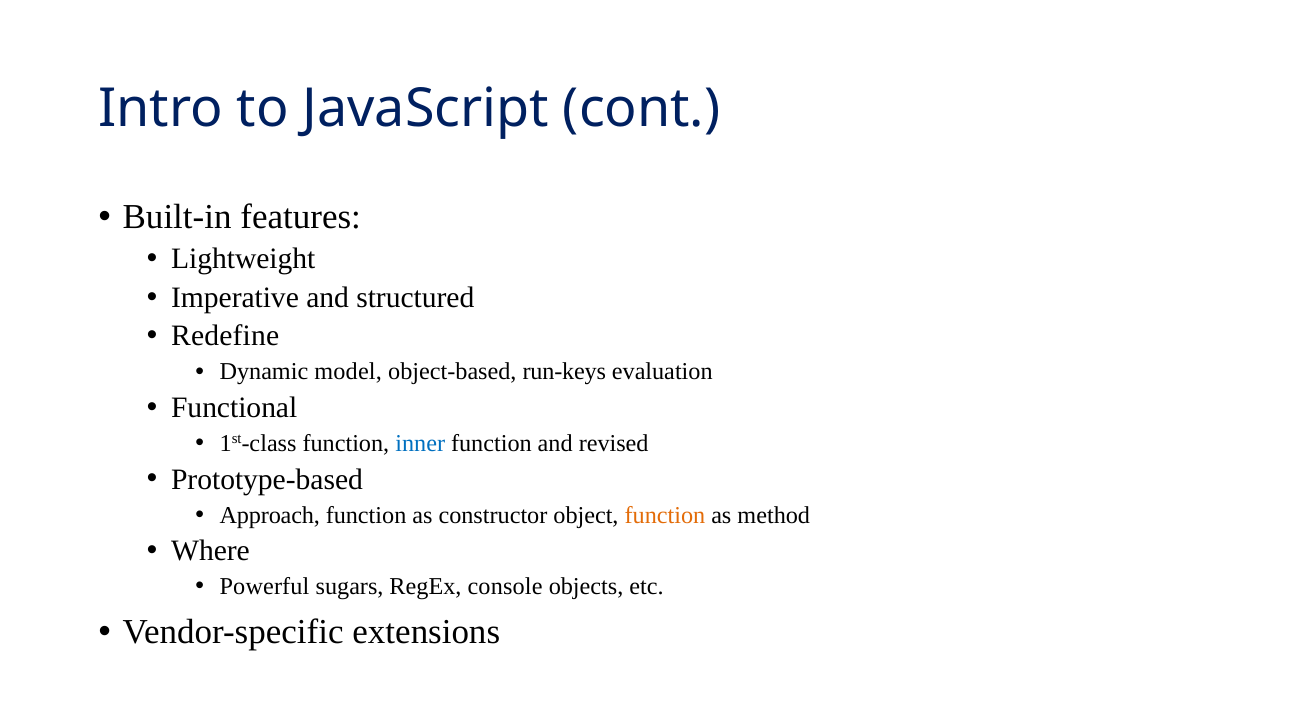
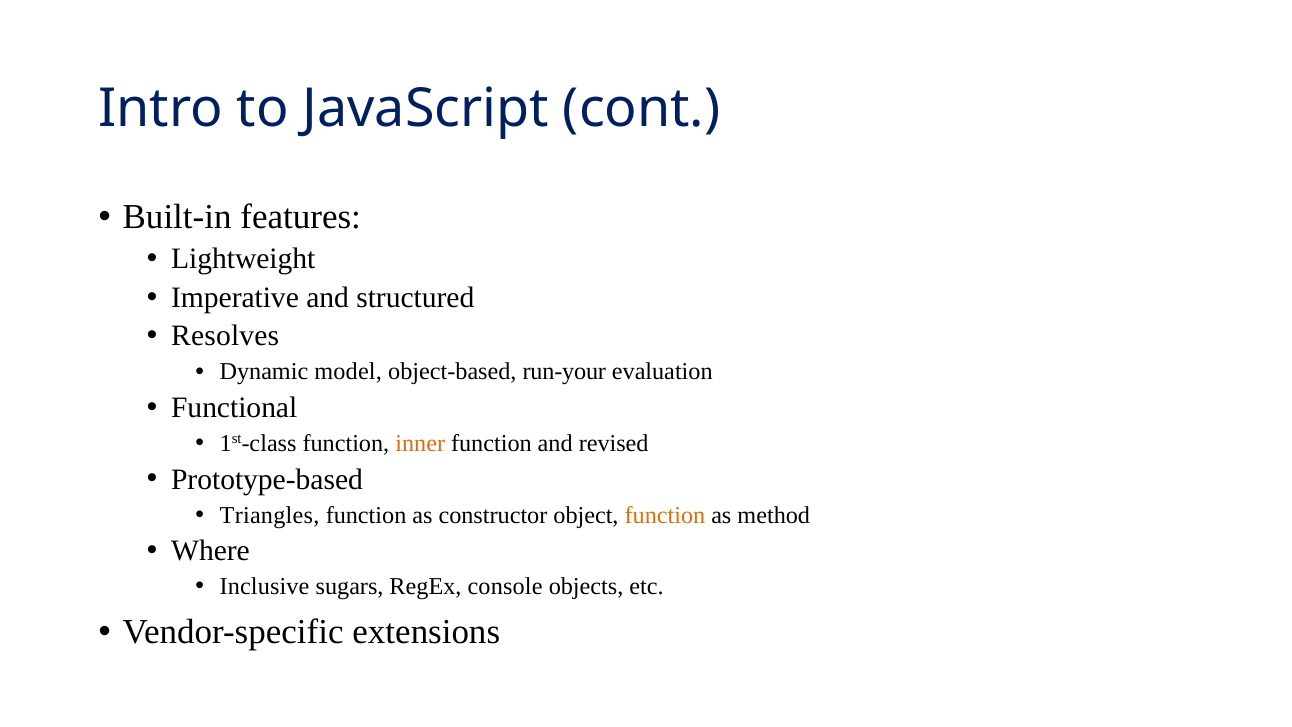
Redefine: Redefine -> Resolves (225, 336)
run-keys: run-keys -> run-your (564, 372)
inner colour: blue -> orange (420, 443)
Approach: Approach -> Triangles (270, 515)
Powerful: Powerful -> Inclusive (265, 586)
